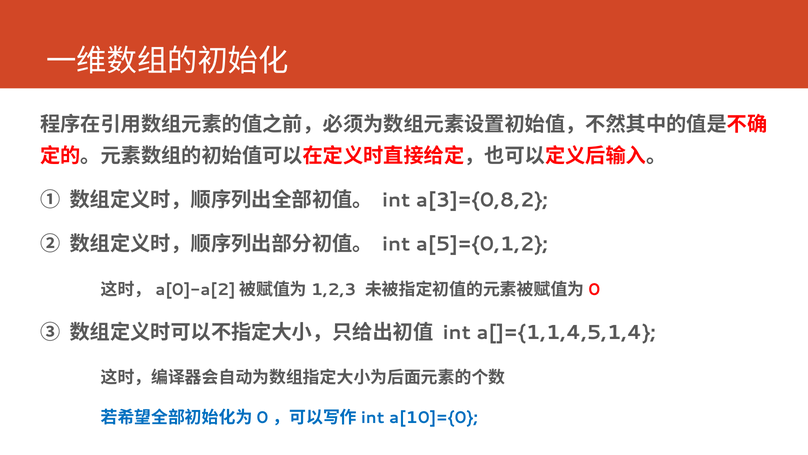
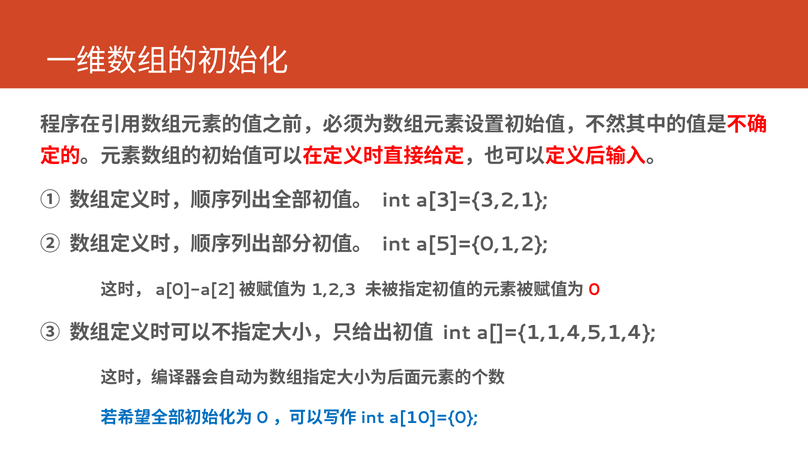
a[3]={0,8,2: a[3]={0,8,2 -> a[3]={3,2,1 (482, 200)
